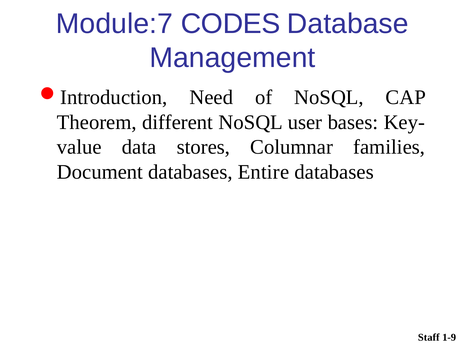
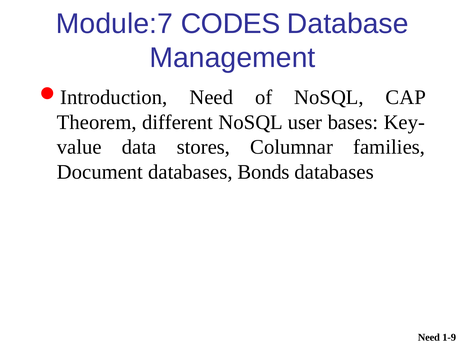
Entire: Entire -> Bonds (264, 172)
Staff: Staff -> Need (429, 337)
